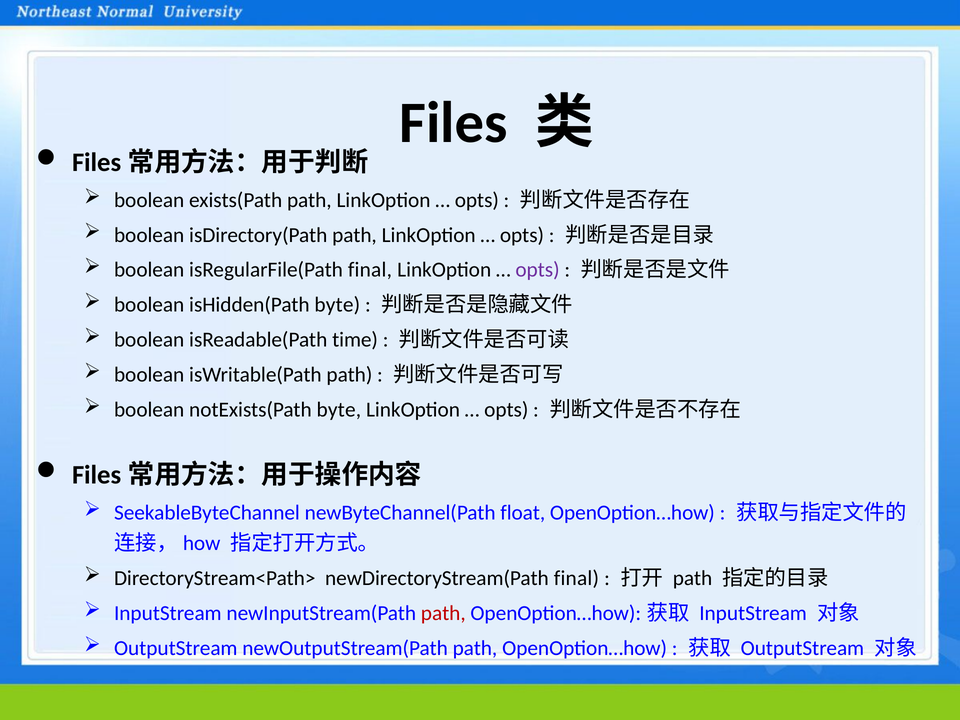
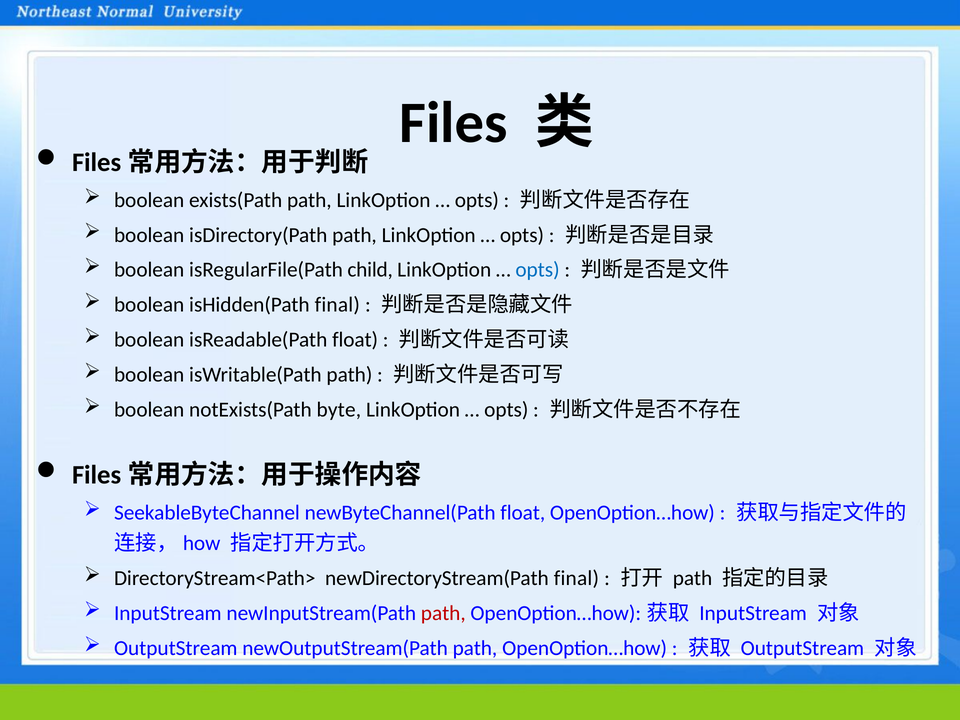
isRegularFile(Path final: final -> child (370, 270)
opts colour: purple -> blue (537, 270)
isHidden(Path byte: byte -> final (337, 305)
isReadable(Path time: time -> float (355, 340)
